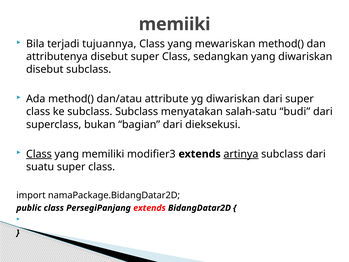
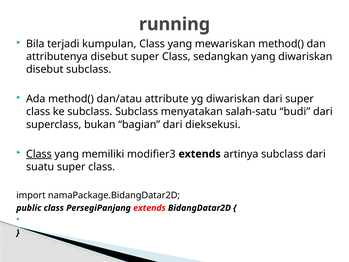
memiiki: memiiki -> running (175, 24)
tujuannya: tujuannya -> kumpulan (109, 44)
artinya underline: present -> none (241, 154)
